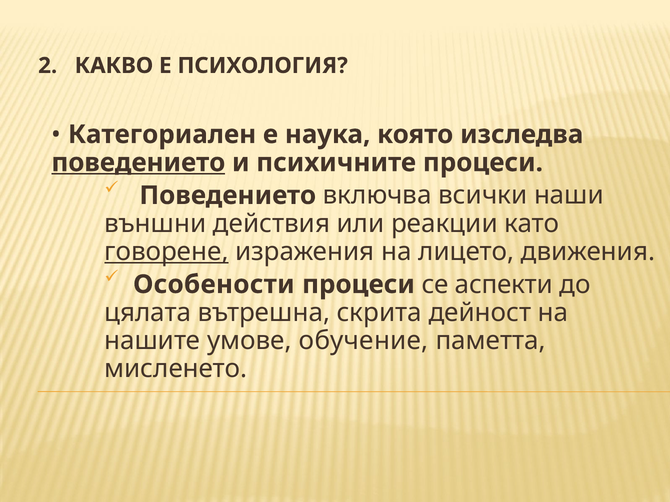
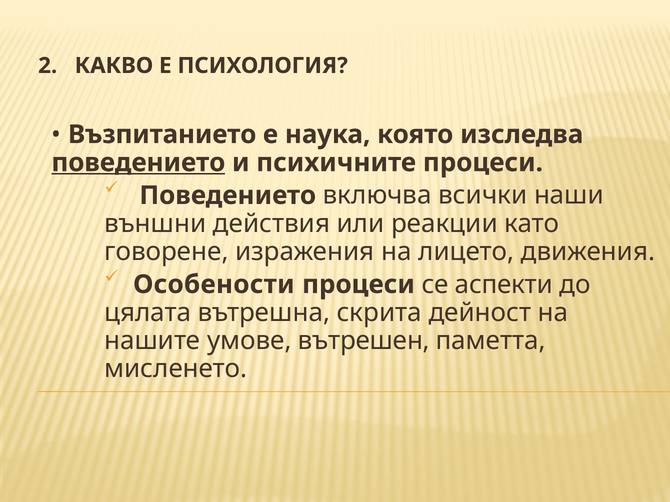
Категориален: Категориален -> Възпитанието (162, 135)
говорене underline: present -> none (166, 252)
обучение: обучение -> вътрешен (364, 341)
